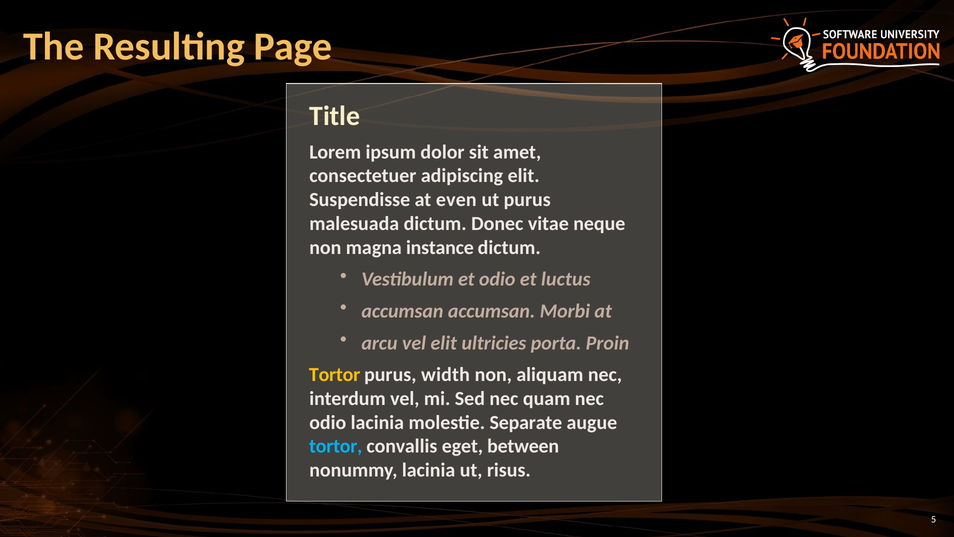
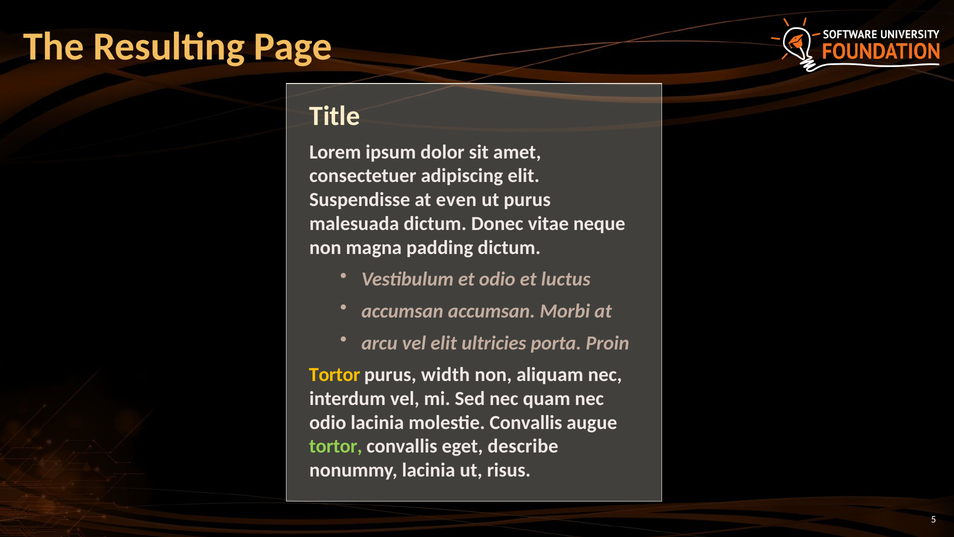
instance: instance -> padding (440, 247)
molestie Separate: Separate -> Convallis (526, 422)
tortor colour: light blue -> light green (336, 446)
between: between -> describe (523, 446)
